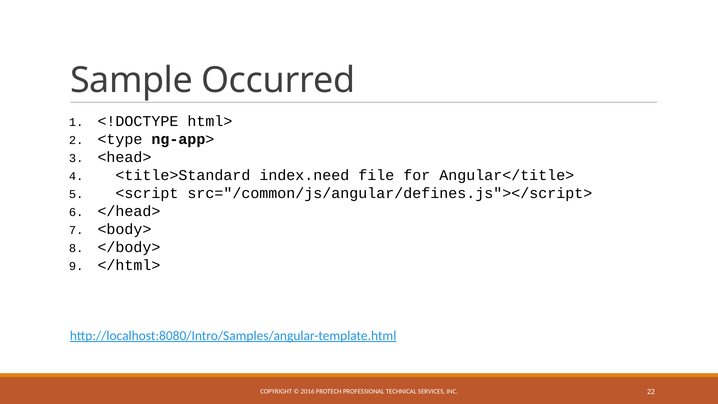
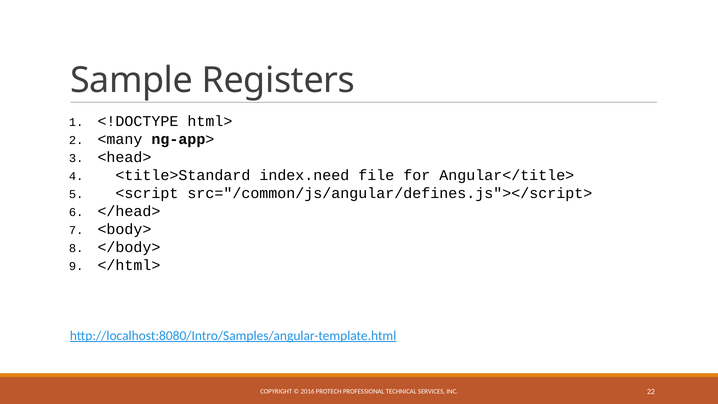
Occurred: Occurred -> Registers (278, 80)
<type: <type -> <many (120, 139)
